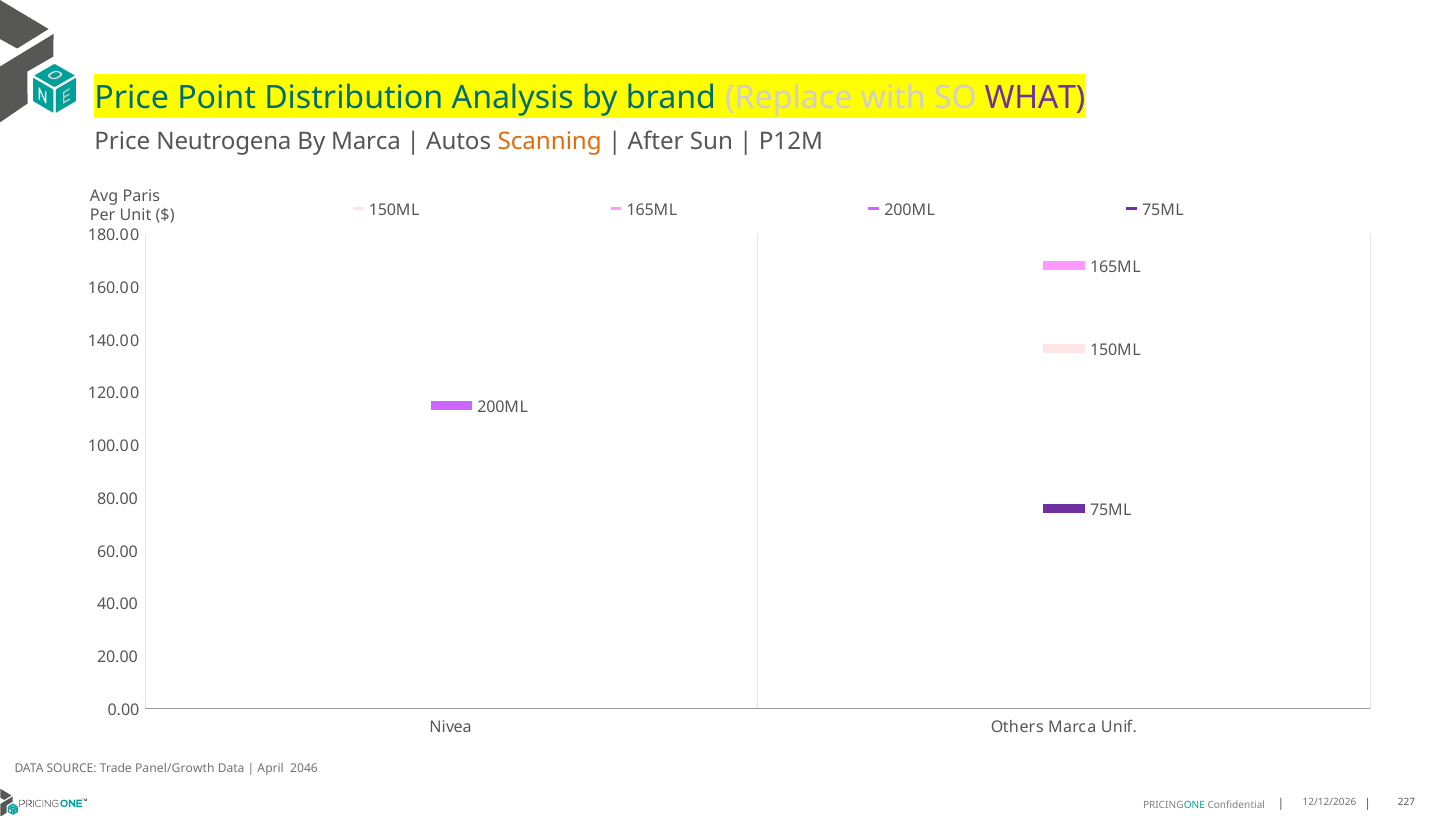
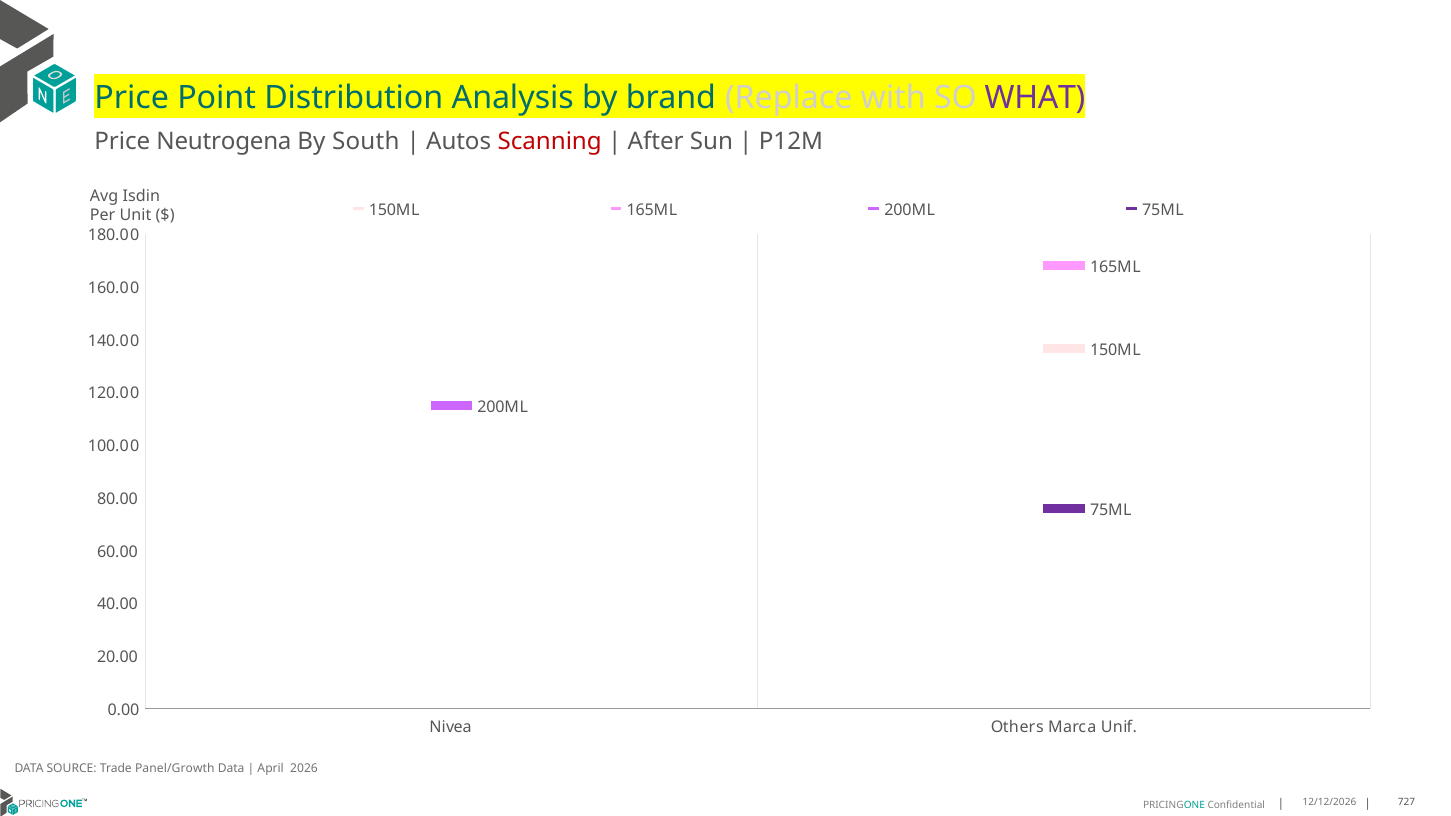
By Marca: Marca -> South (366, 141)
Scanning colour: orange -> red (550, 141)
Paris: Paris -> Isdin (141, 196)
2046: 2046 -> 2026 (304, 769)
227: 227 -> 727 (1407, 803)
